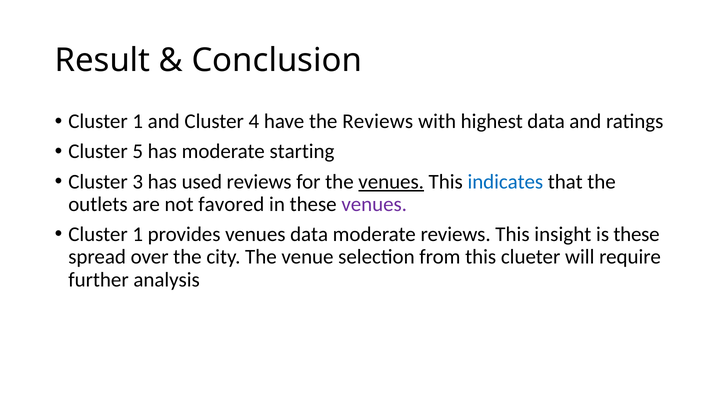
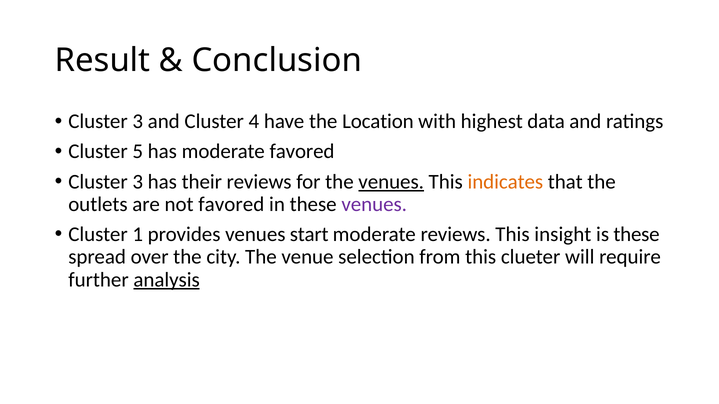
1: 1 -> 3 (138, 122)
the Reviews: Reviews -> Location (378, 122)
moderate starting: starting -> favored (302, 152)
used: used -> their (202, 182)
indicates colour: blue -> orange (505, 182)
venues data: data -> start (309, 235)
analysis underline: none -> present (167, 280)
